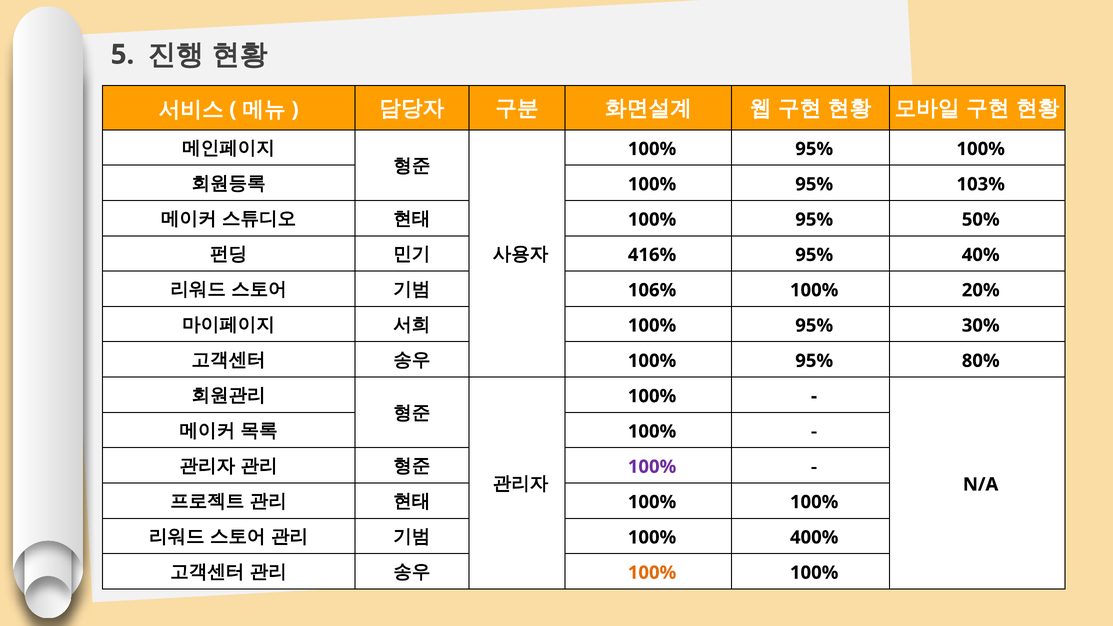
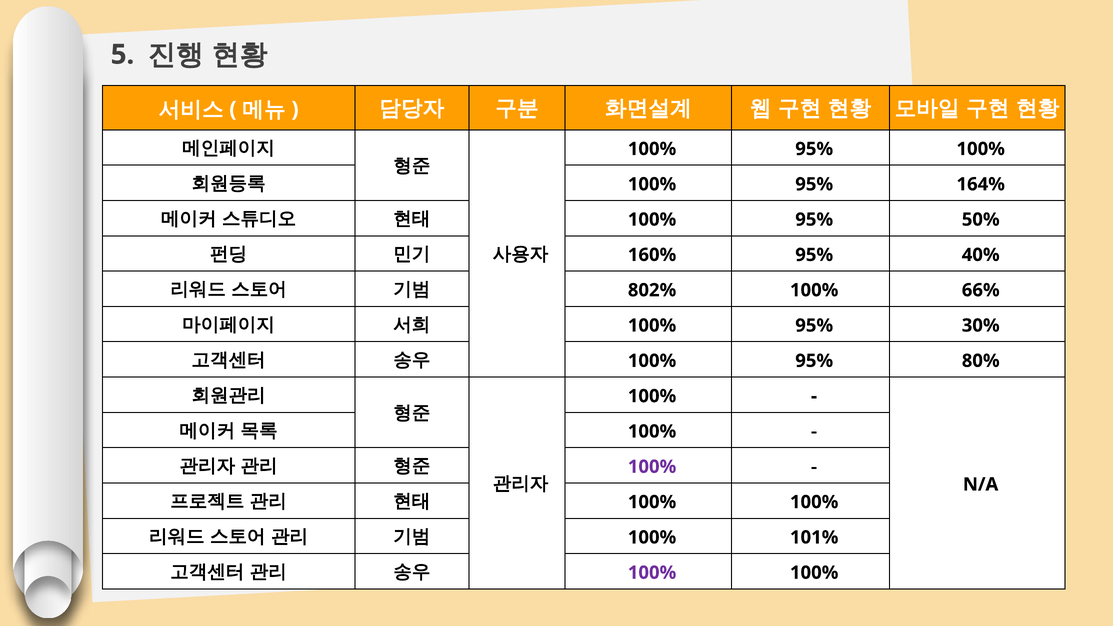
103%: 103% -> 164% (981, 184)
416%: 416% -> 160% (652, 255)
106%: 106% -> 802% (652, 290)
20%: 20% -> 66% (981, 290)
400%: 400% -> 101% (814, 537)
100% colour: orange -> purple (652, 573)
